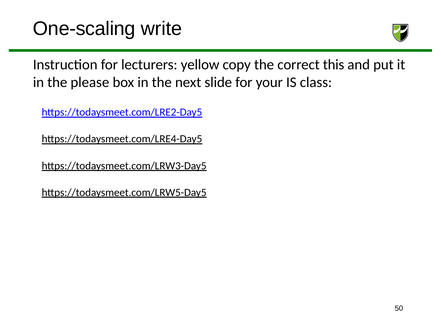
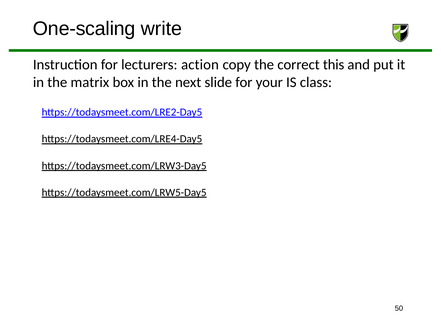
yellow: yellow -> action (200, 65)
please: please -> matrix (90, 82)
